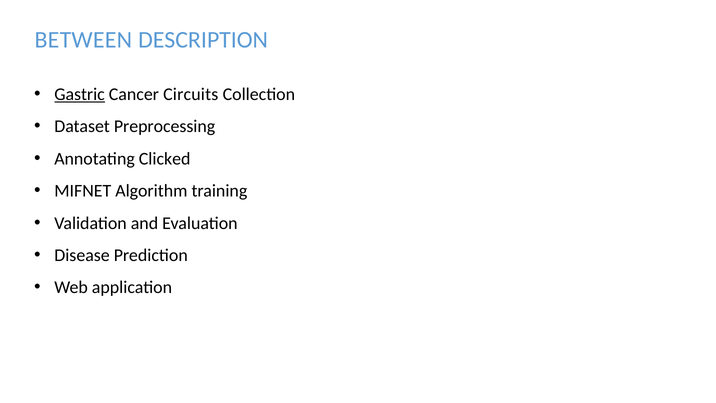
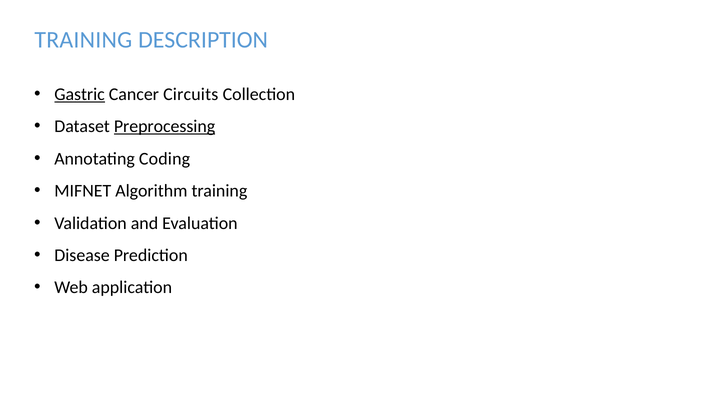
BETWEEN: BETWEEN -> TRAINING (83, 40)
Preprocessing underline: none -> present (165, 126)
Clicked: Clicked -> Coding (165, 159)
